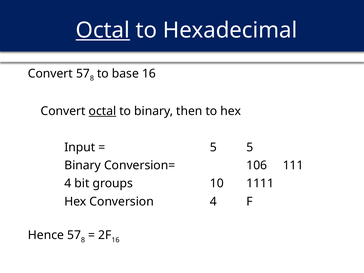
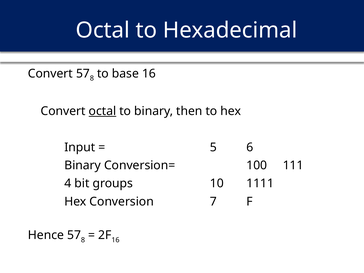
Octal underline: present -> none (103, 30)
5 5: 5 -> 6 (250, 147)
106: 106 -> 100 (257, 165)
Conversion 4: 4 -> 7 (213, 202)
